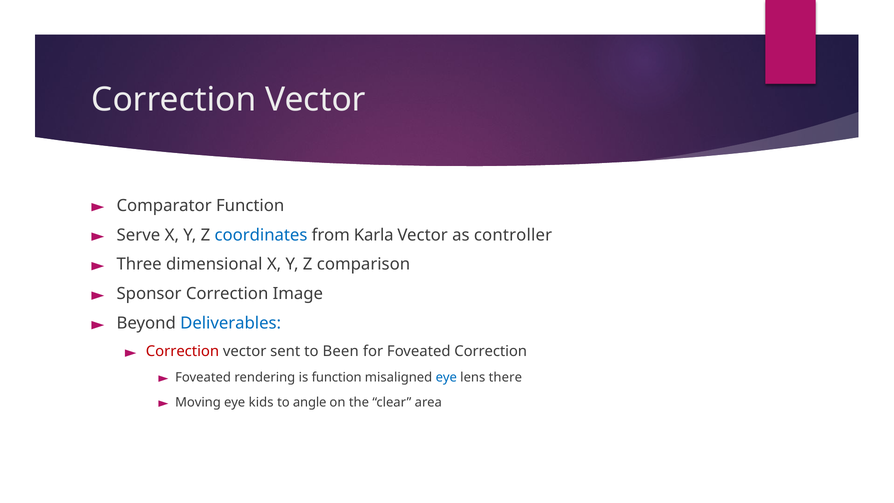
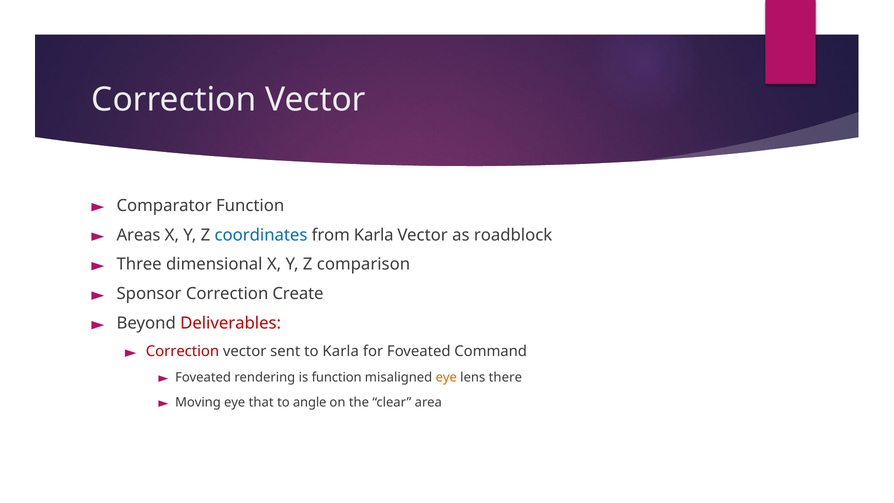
Serve: Serve -> Areas (139, 235)
controller: controller -> roadblock (513, 235)
Image: Image -> Create (298, 294)
Deliverables colour: blue -> red (231, 323)
to Been: Been -> Karla (341, 351)
Foveated Correction: Correction -> Command (491, 351)
eye colour: blue -> orange (446, 377)
kids: kids -> that (261, 402)
